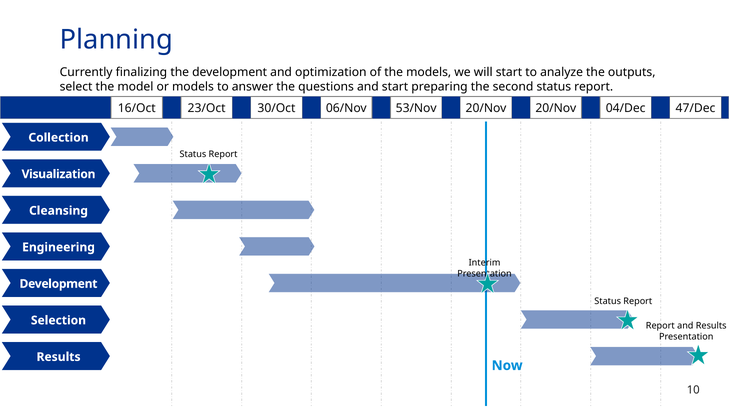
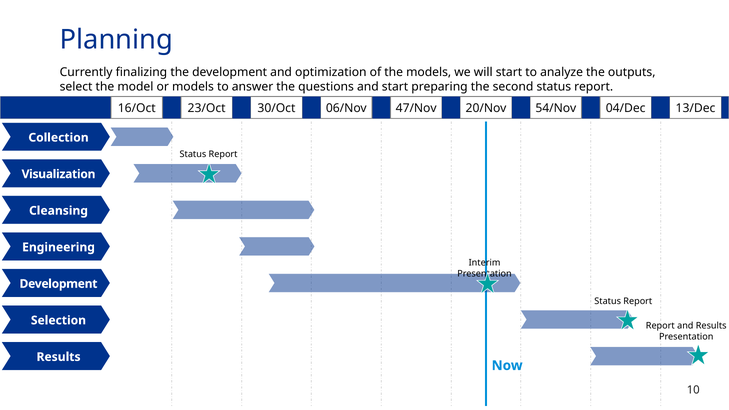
53/Nov: 53/Nov -> 47/Nov (416, 108)
20/Nov 20/Nov: 20/Nov -> 54/Nov (556, 108)
47/Dec: 47/Dec -> 13/Dec (696, 108)
